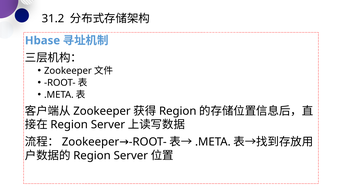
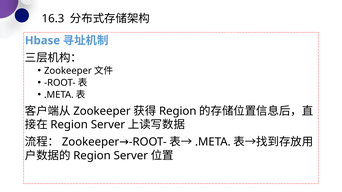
31.2: 31.2 -> 16.3 (53, 19)
